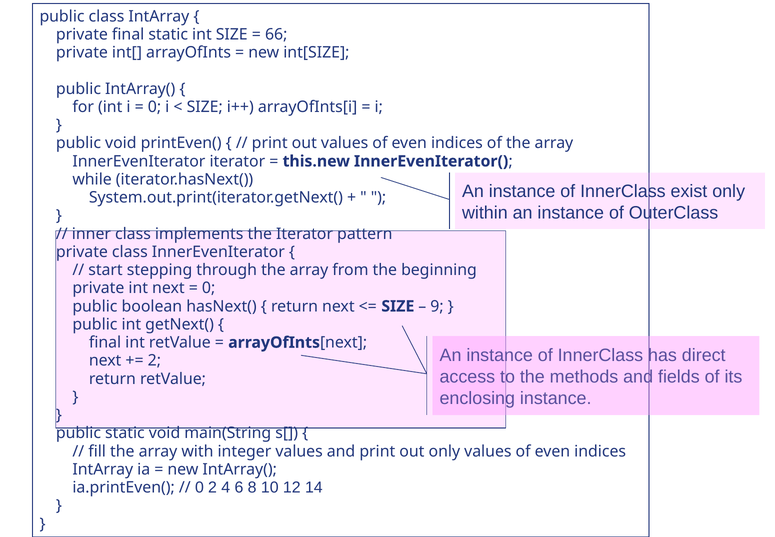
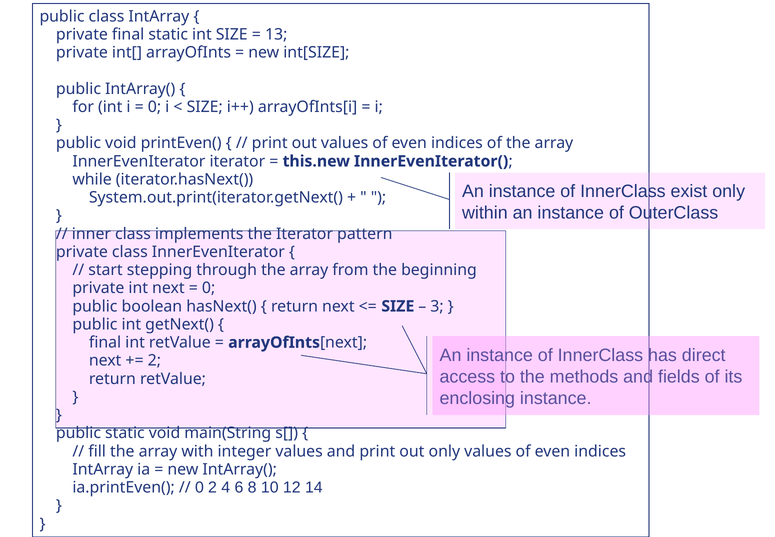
66: 66 -> 13 (276, 34)
9: 9 -> 3 (437, 306)
